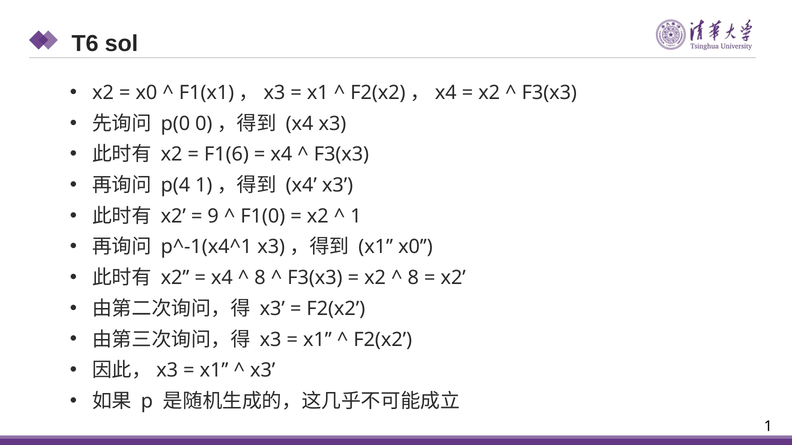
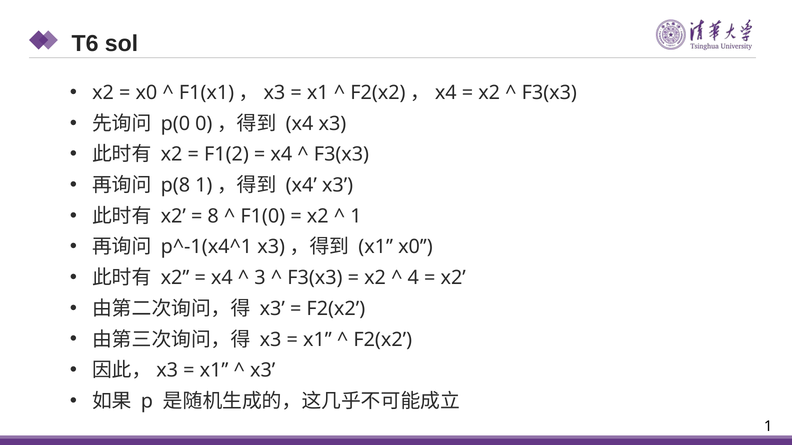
F1(6: F1(6 -> F1(2 (226, 155)
p(4: p(4 -> p(8 (175, 186)
9: 9 -> 8 (213, 216)
8: 8 -> 3 (260, 278)
8: 8 -> 4 (413, 278)
